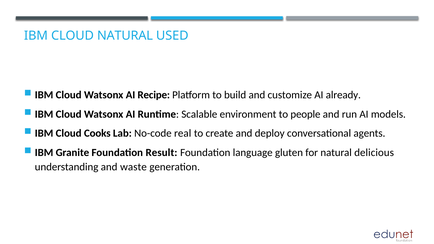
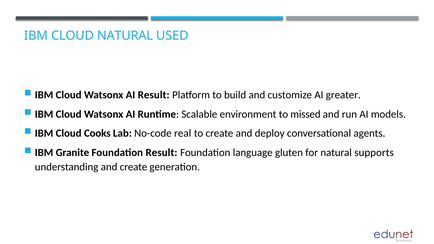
AI Recipe: Recipe -> Result (154, 95)
already: already -> greater (343, 95)
people: people -> missed (305, 114)
delicious: delicious -> supports (374, 153)
and waste: waste -> create (134, 167)
